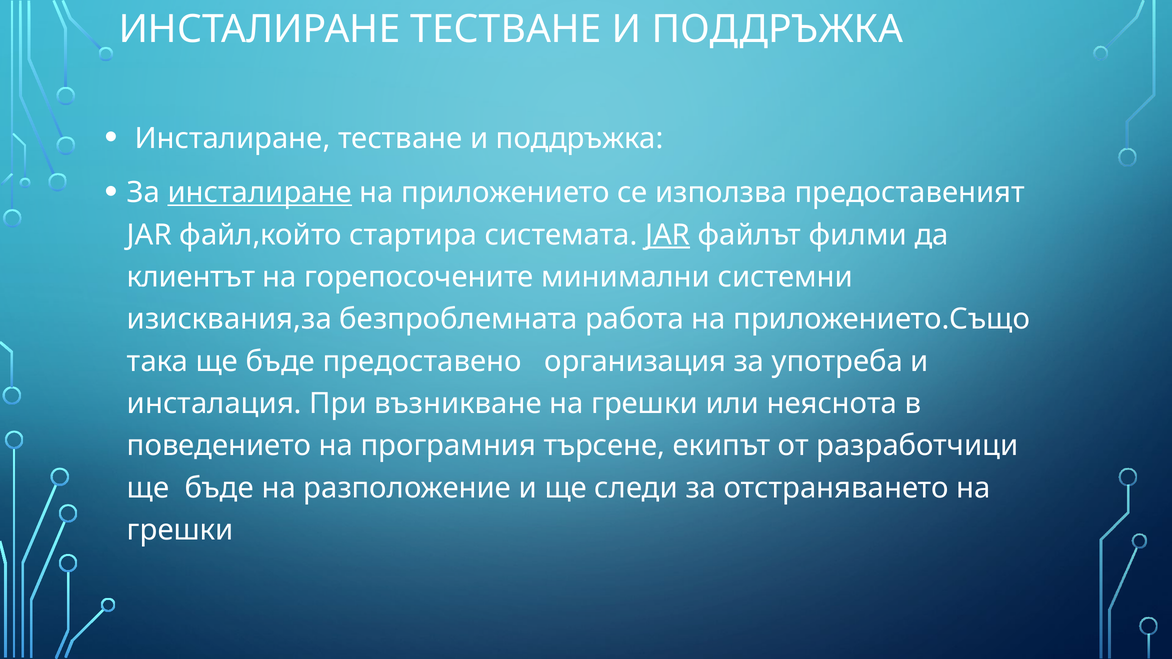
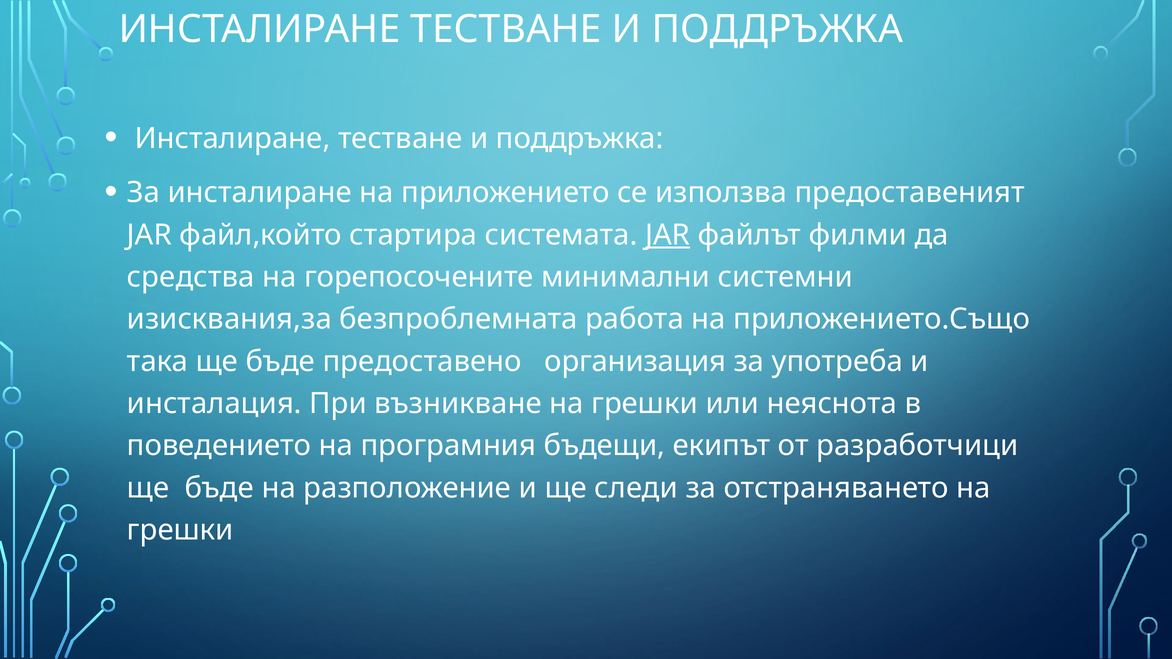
инсталиране underline: present -> none (260, 193)
клиентът: клиентът -> средства (191, 277)
търсене: търсене -> бъдещи (604, 446)
